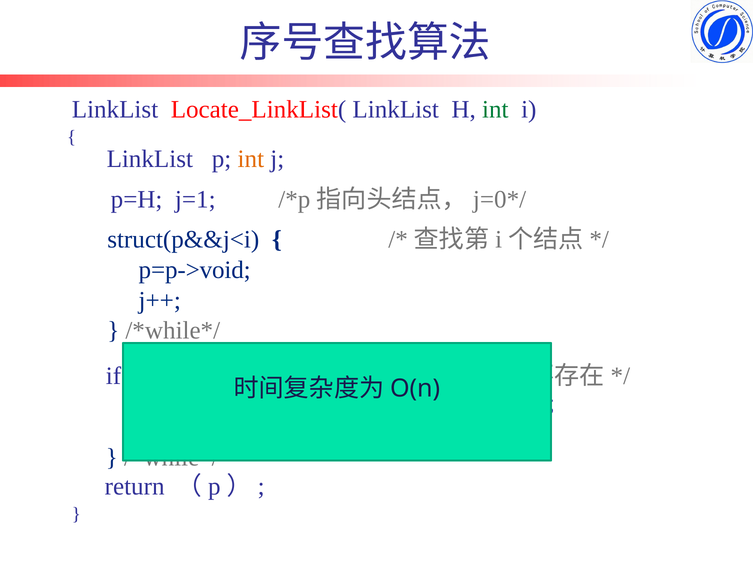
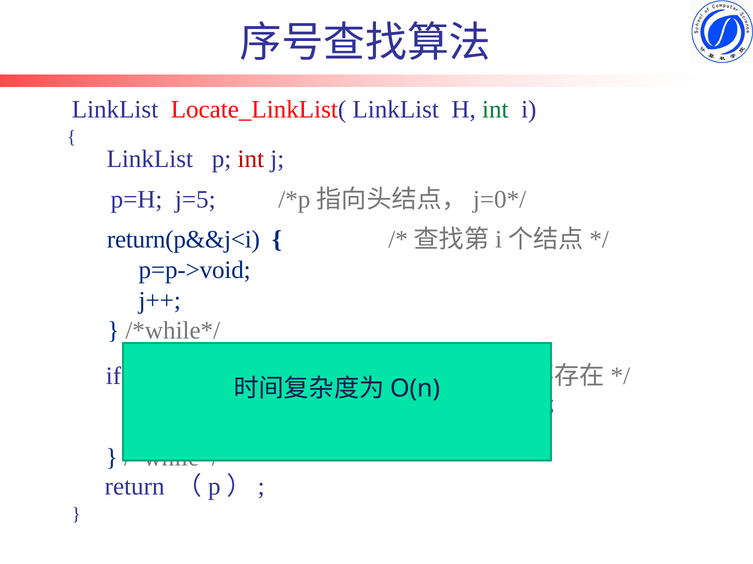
int colour: orange -> red (251, 159)
j=1: j=1 -> j=5 (195, 200)
struct(p&&j<i: struct(p&&j<i -> return(p&&j<i (183, 240)
